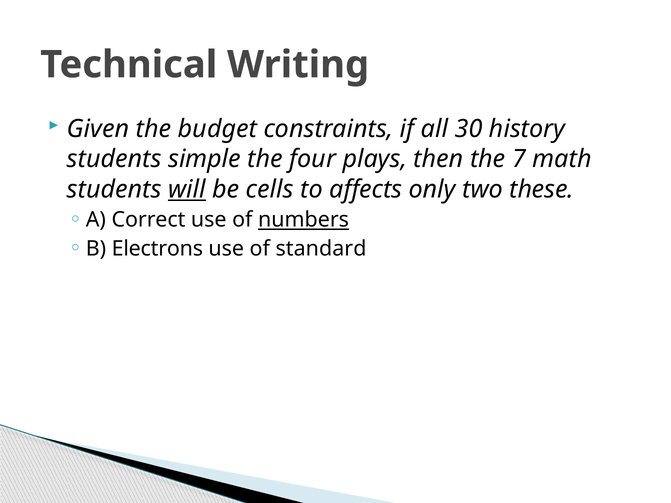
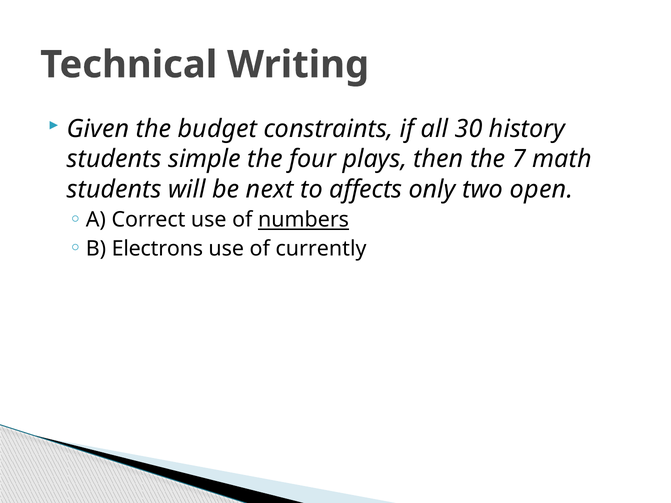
will underline: present -> none (187, 189)
cells: cells -> next (270, 189)
these: these -> open (541, 189)
standard: standard -> currently (321, 249)
